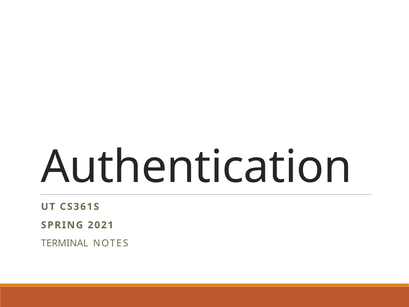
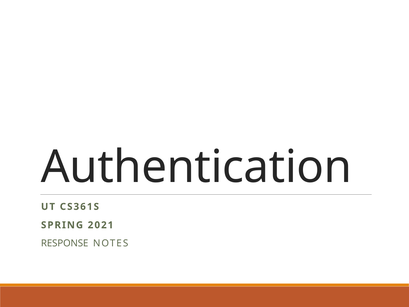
TERMINAL: TERMINAL -> RESPONSE (65, 243)
